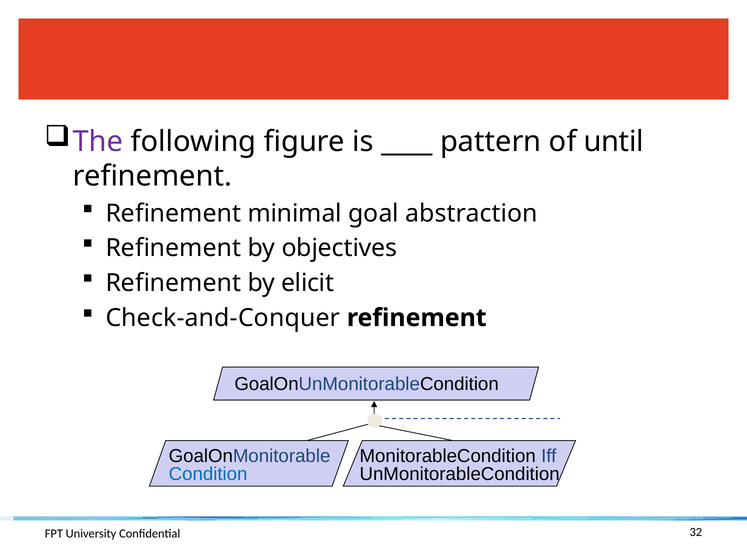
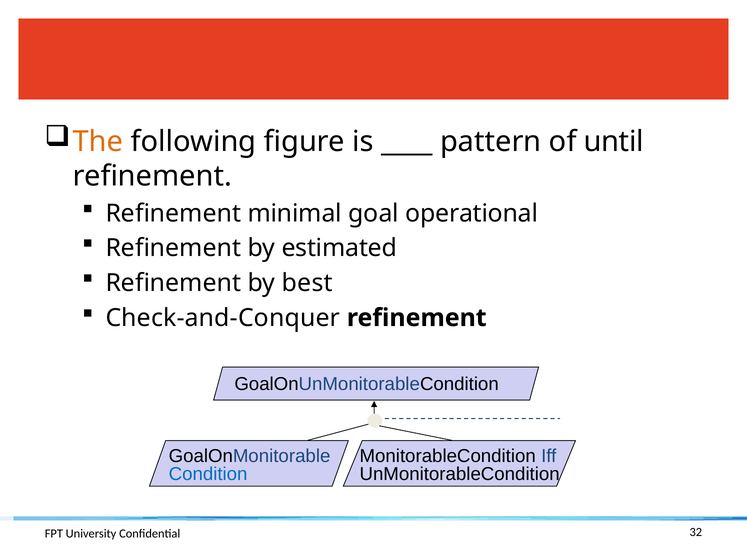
The colour: purple -> orange (98, 141)
abstraction: abstraction -> operational (472, 213)
objectives: objectives -> estimated (339, 248)
elicit: elicit -> best (307, 283)
